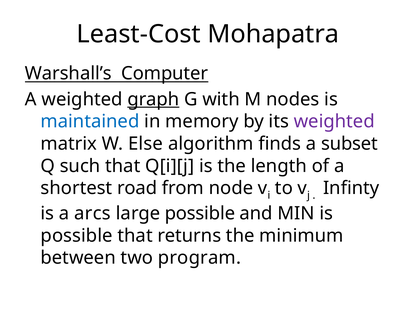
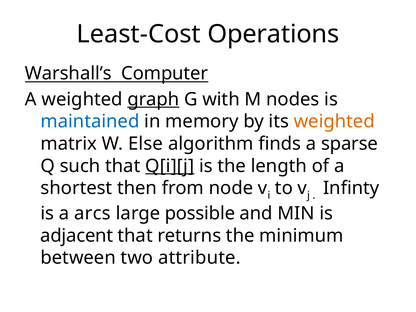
Mohapatra: Mohapatra -> Operations (273, 34)
weighted colour: purple -> orange (334, 122)
subset: subset -> sparse (349, 144)
Q[i][j underline: none -> present (170, 166)
road: road -> then (137, 188)
possible: possible -> adjacent (77, 236)
program: program -> attribute (199, 258)
